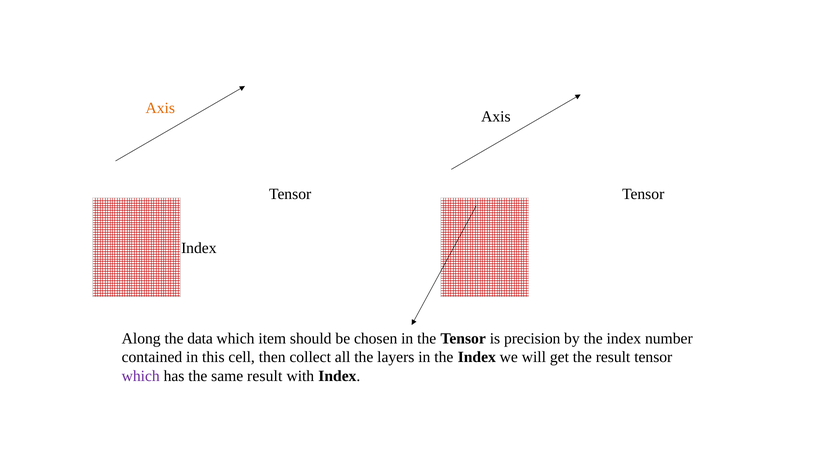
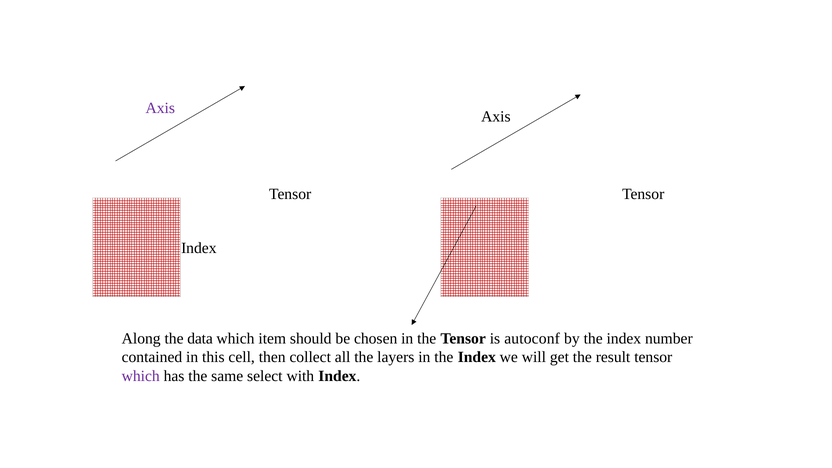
Axis colour: orange -> purple (160, 108)
precision: precision -> autoconf (532, 338)
same result: result -> select (265, 376)
